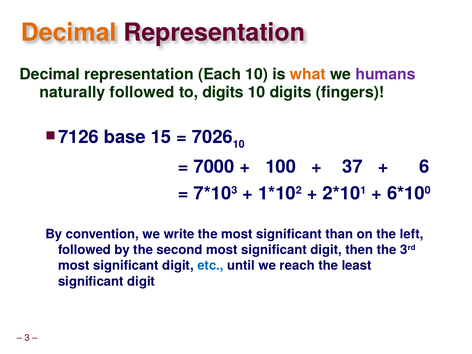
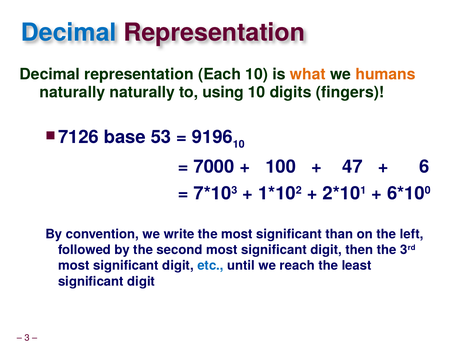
Decimal colour: orange -> blue (69, 33)
humans colour: purple -> orange (386, 74)
naturally followed: followed -> naturally (142, 92)
to digits: digits -> using (223, 92)
15: 15 -> 53 (161, 137)
7026: 7026 -> 9196 (212, 137)
37: 37 -> 47 (352, 167)
